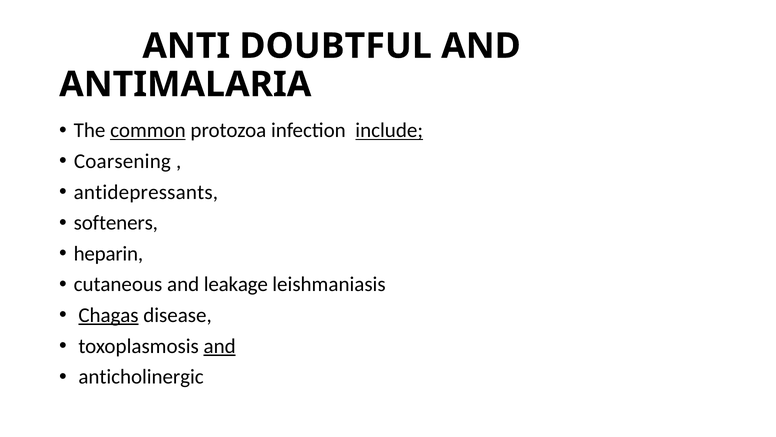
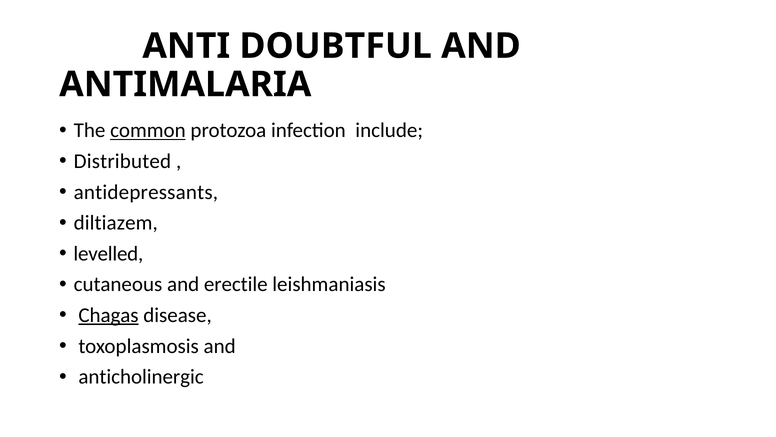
include underline: present -> none (389, 130)
Coarsening: Coarsening -> Distributed (122, 161)
softeners: softeners -> diltiazem (116, 223)
heparin: heparin -> levelled (108, 253)
leakage: leakage -> erectile (236, 284)
and underline: present -> none (220, 346)
